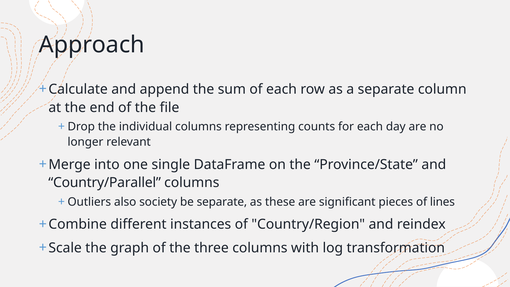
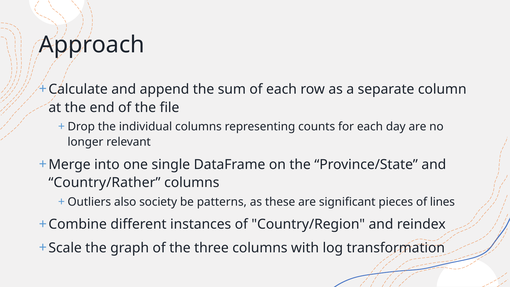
Country/Parallel: Country/Parallel -> Country/Rather (104, 183)
be separate: separate -> patterns (222, 202)
